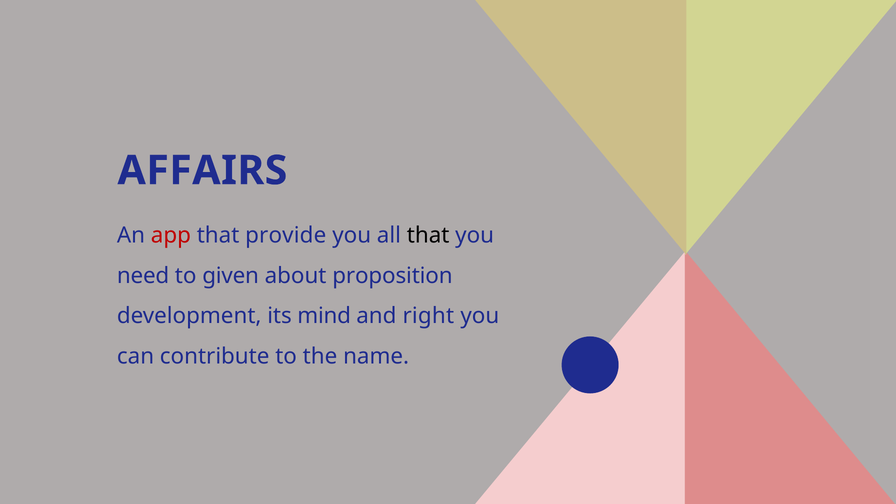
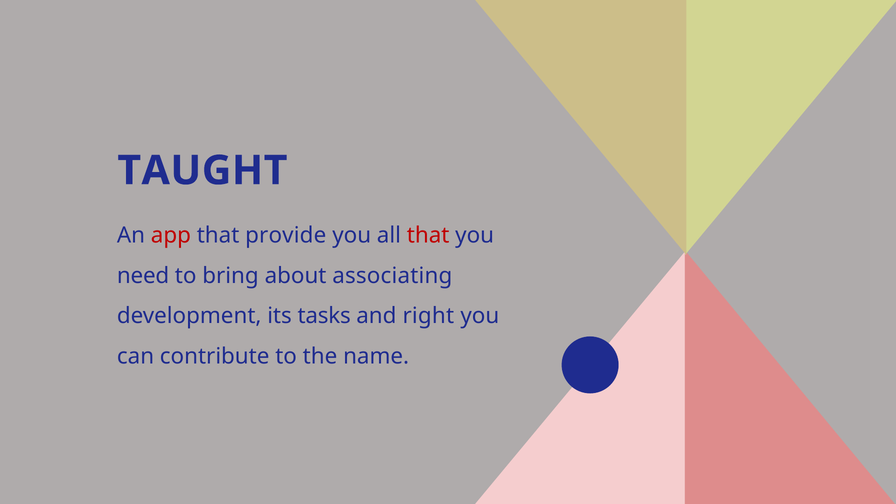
AFFAIRS: AFFAIRS -> TAUGHT (202, 171)
that colour: black -> red (428, 235)
given: given -> bring (230, 276)
proposition: proposition -> associating (392, 276)
mind: mind -> tasks (324, 316)
